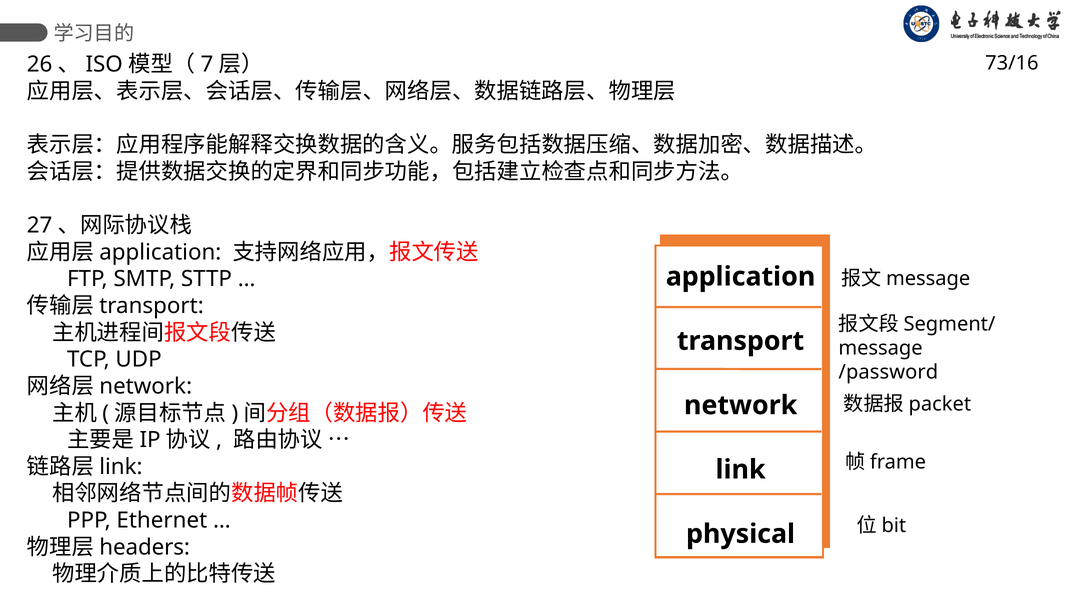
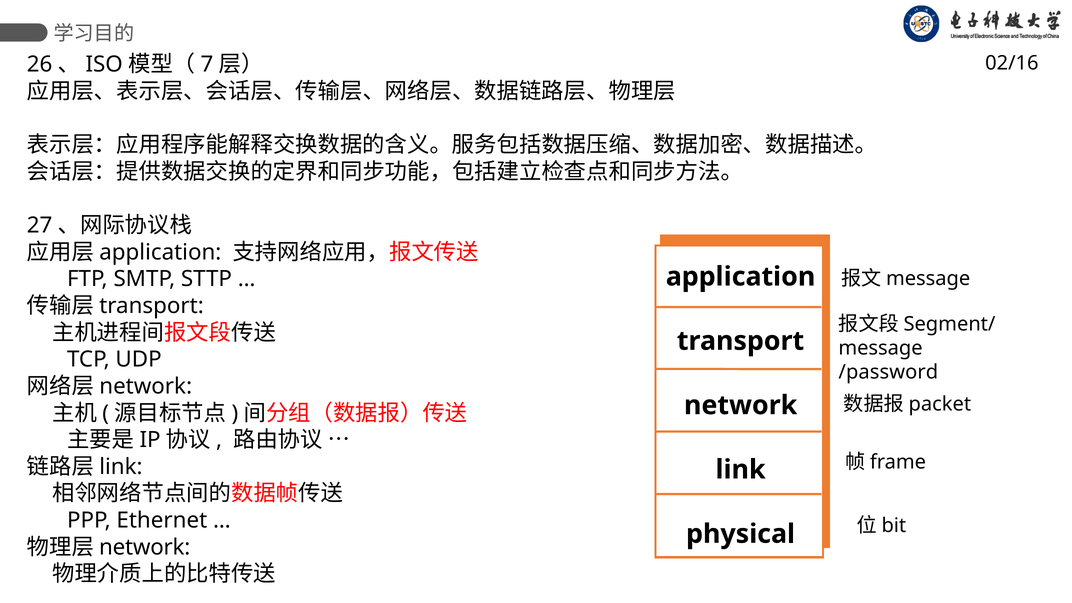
73/16: 73/16 -> 02/16 (1012, 63)
headers: headers -> network (145, 547)
